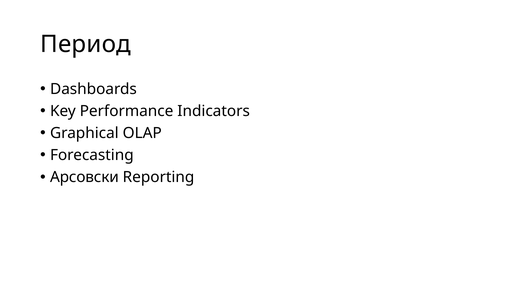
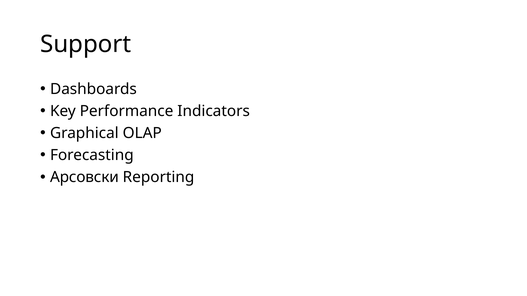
Период: Период -> Support (86, 44)
